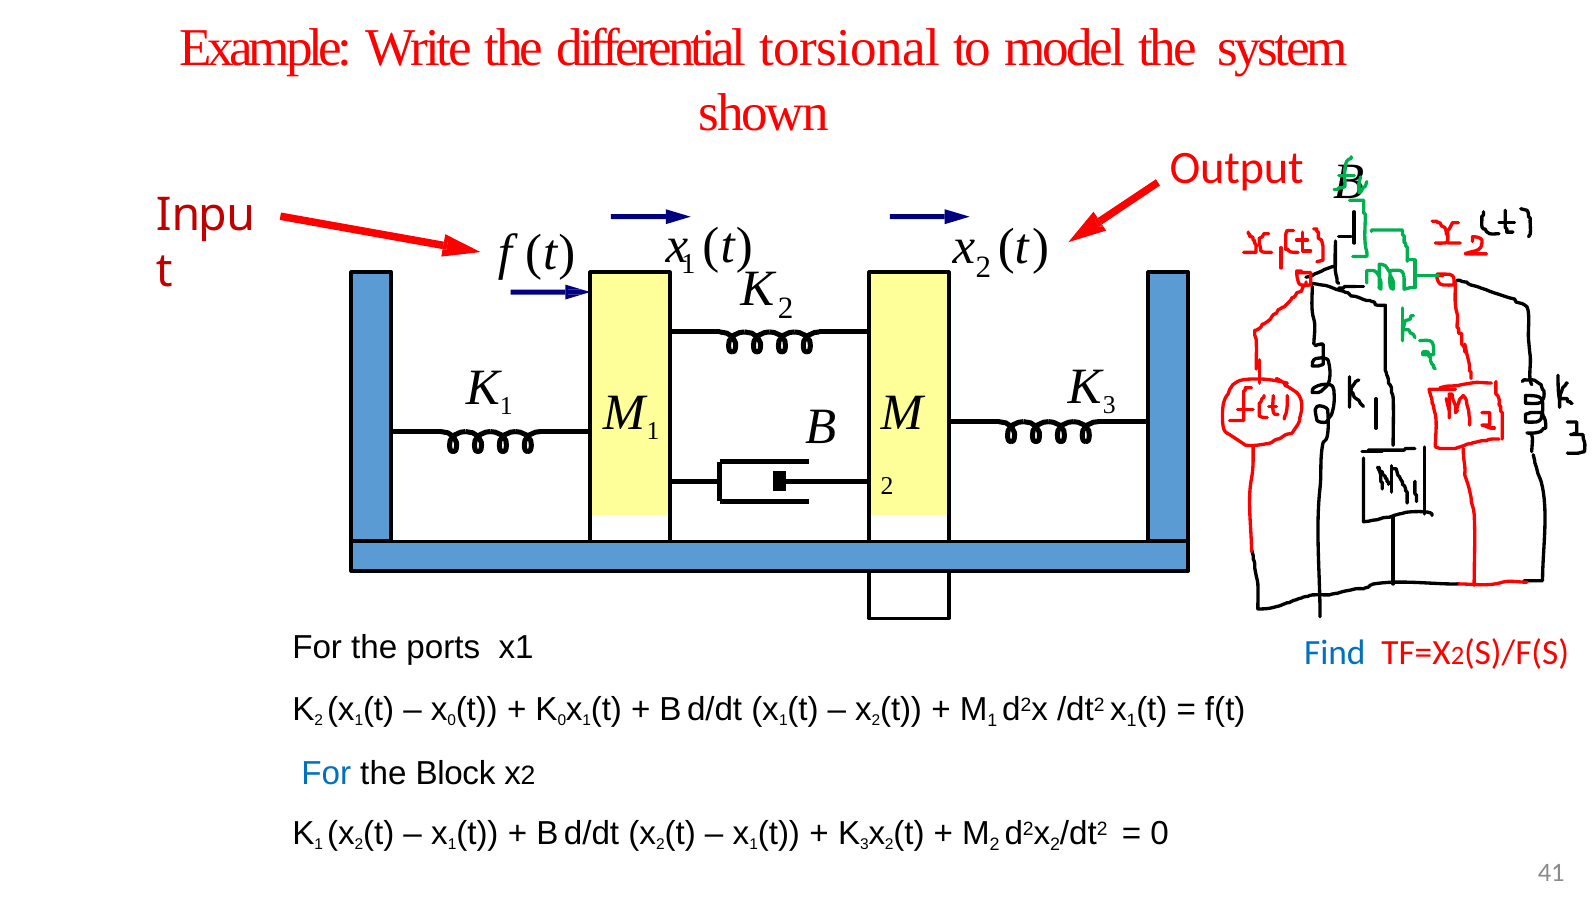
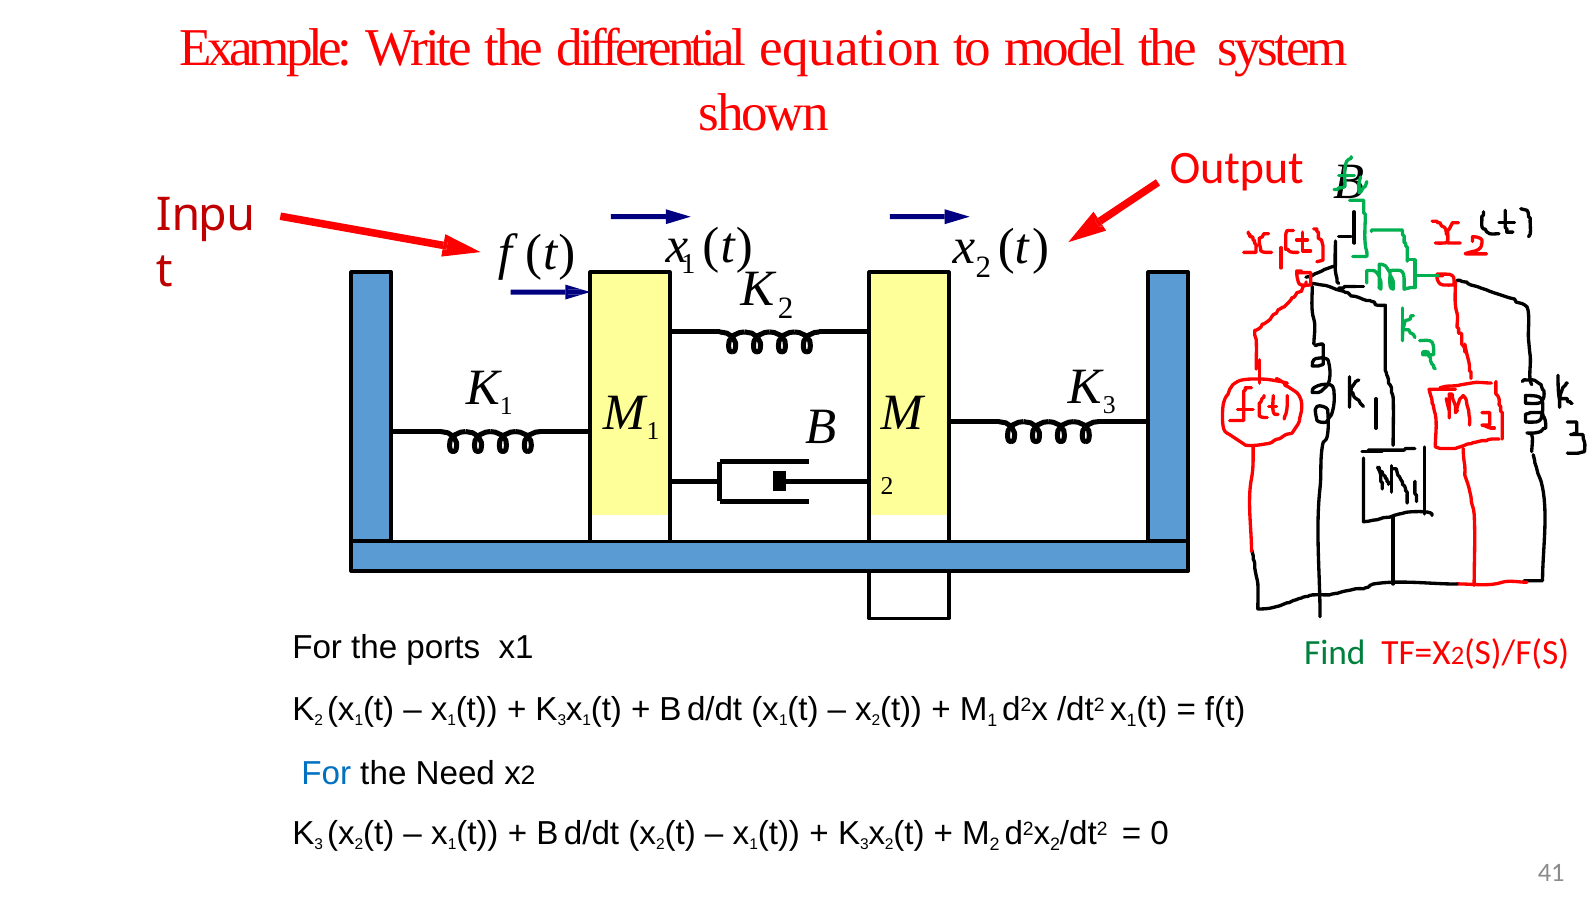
torsional: torsional -> equation (850, 48)
Find colour: blue -> green (1335, 653)
0: 0 -> 1 (452, 720)
0: 0 -> 3 (562, 720)
Block: Block -> Need (455, 773)
1: 1 -> 3 (319, 844)
